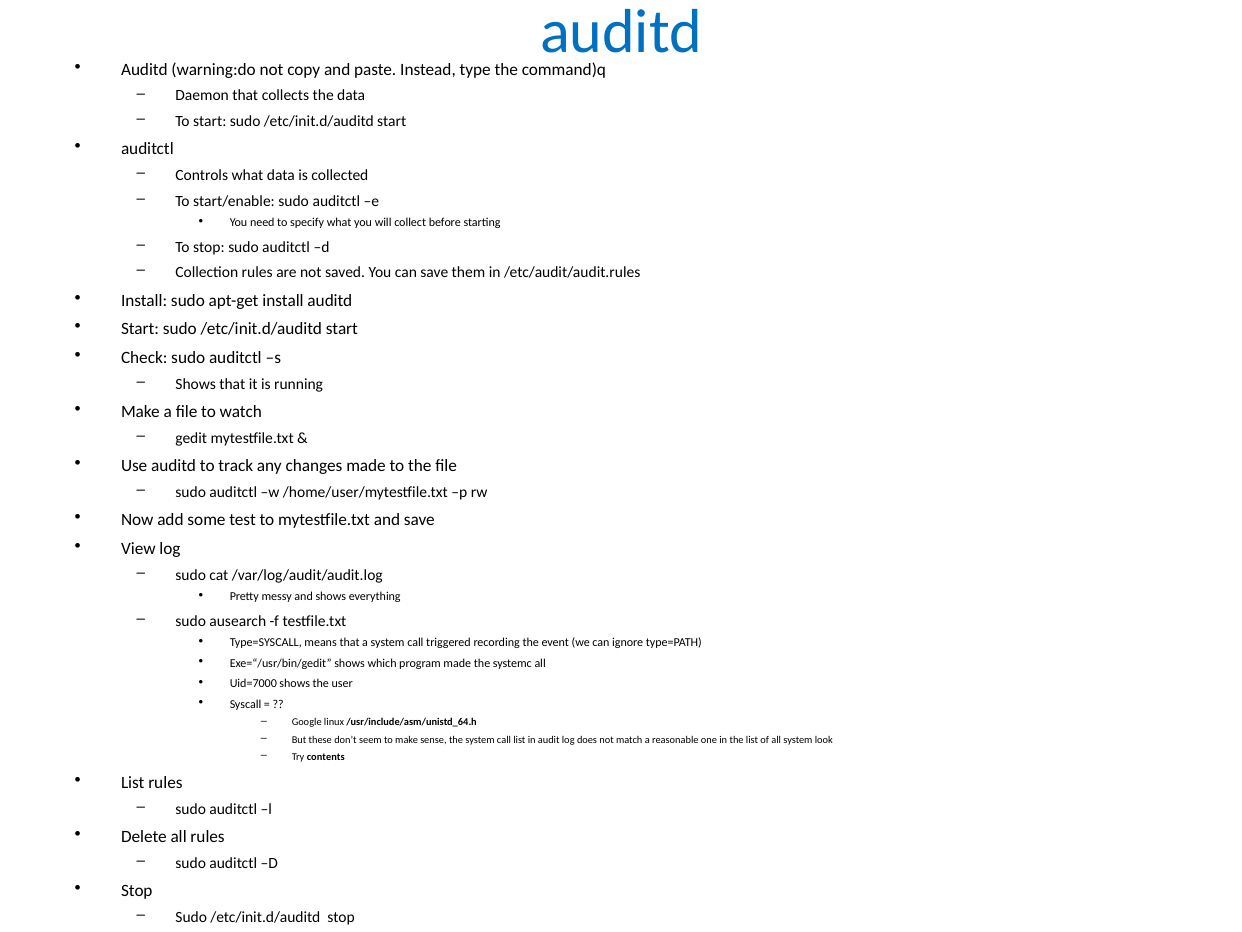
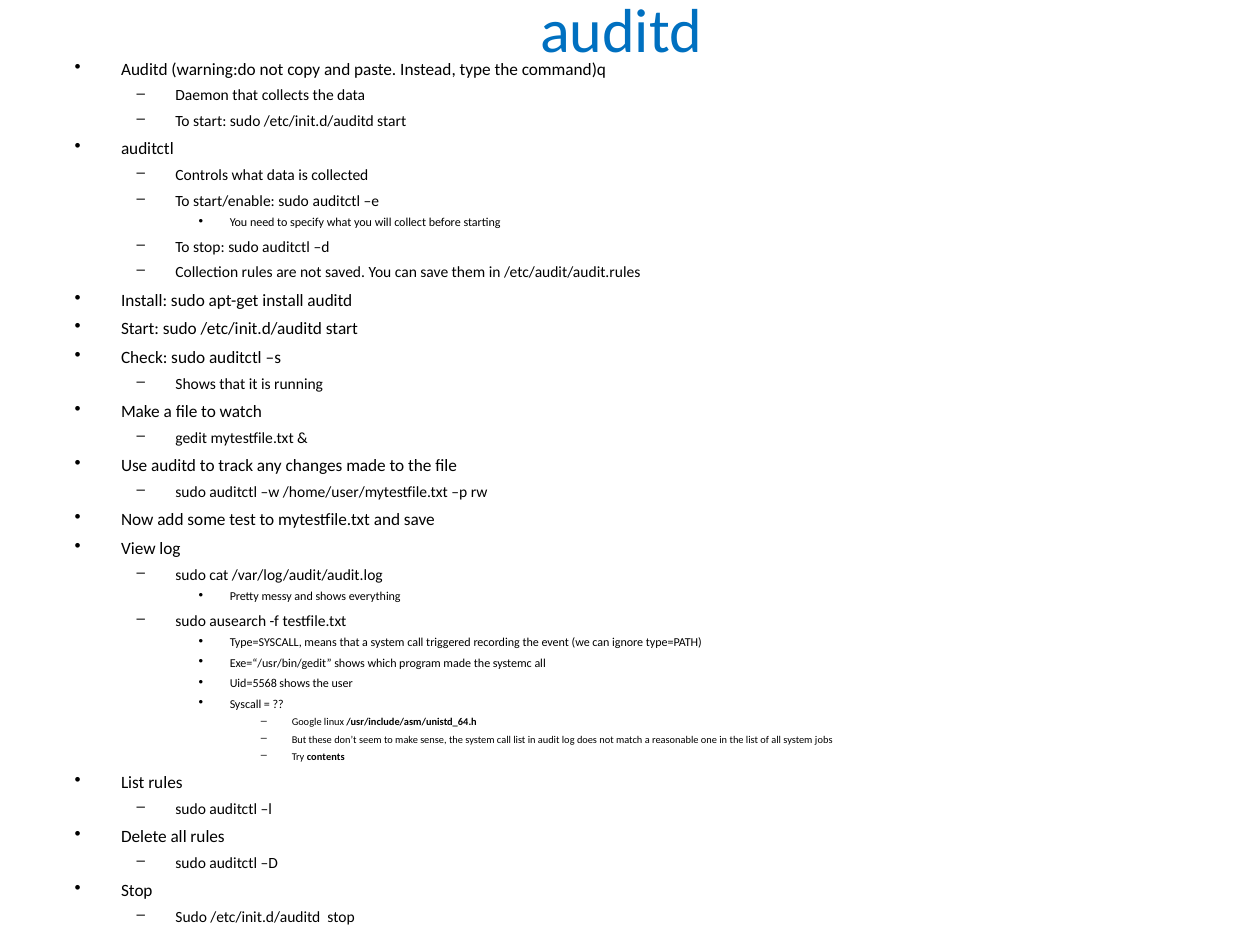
Uid=7000: Uid=7000 -> Uid=5568 (253, 684)
look: look -> jobs (824, 739)
